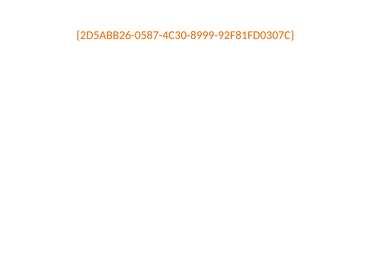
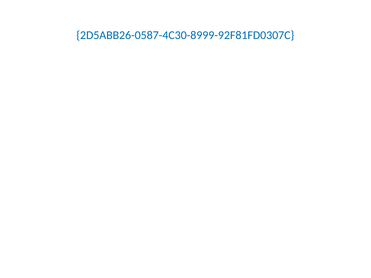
2D5ABB26-0587-4C30-8999-92F81FD0307C colour: orange -> blue (185, 35)
